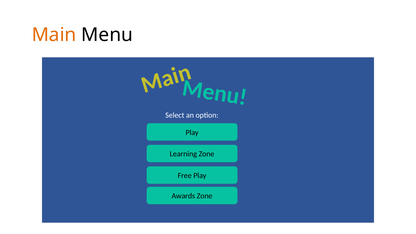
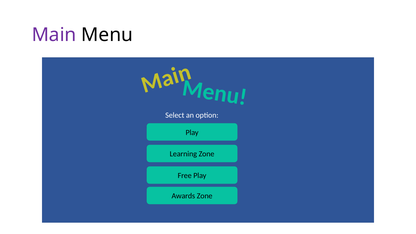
Main colour: orange -> purple (54, 35)
